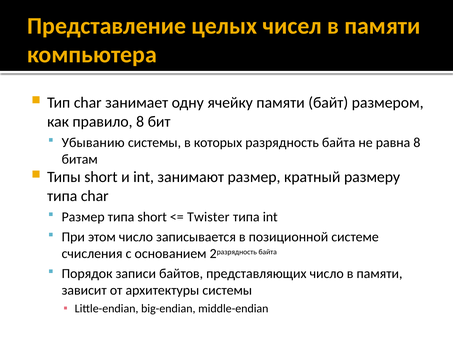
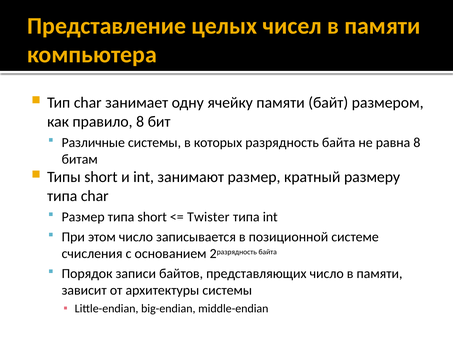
Убыванию: Убыванию -> Различные (93, 143)
